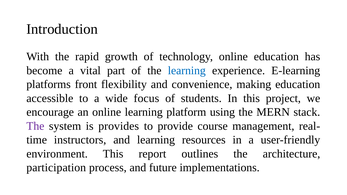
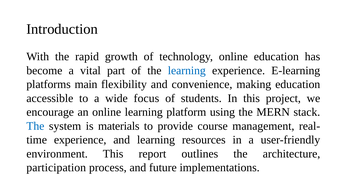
front: front -> main (86, 84)
The colour: purple -> blue (35, 126)
provides: provides -> materials (119, 126)
instructors: instructors -> experience (80, 140)
